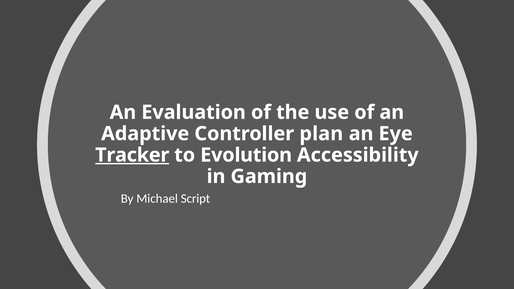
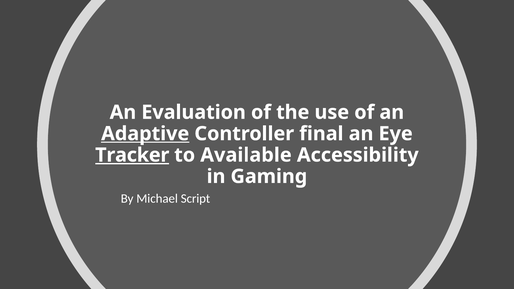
Adaptive underline: none -> present (145, 134)
plan: plan -> final (321, 134)
Evolution: Evolution -> Available (246, 155)
